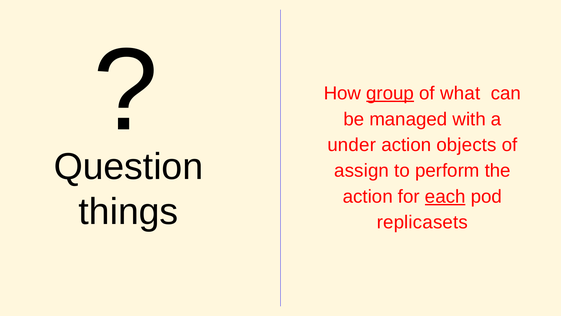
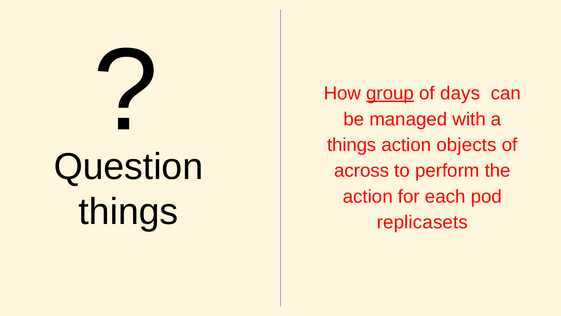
what: what -> days (460, 93)
under: under -> things (352, 145)
assign: assign -> across (362, 171)
each underline: present -> none (445, 196)
